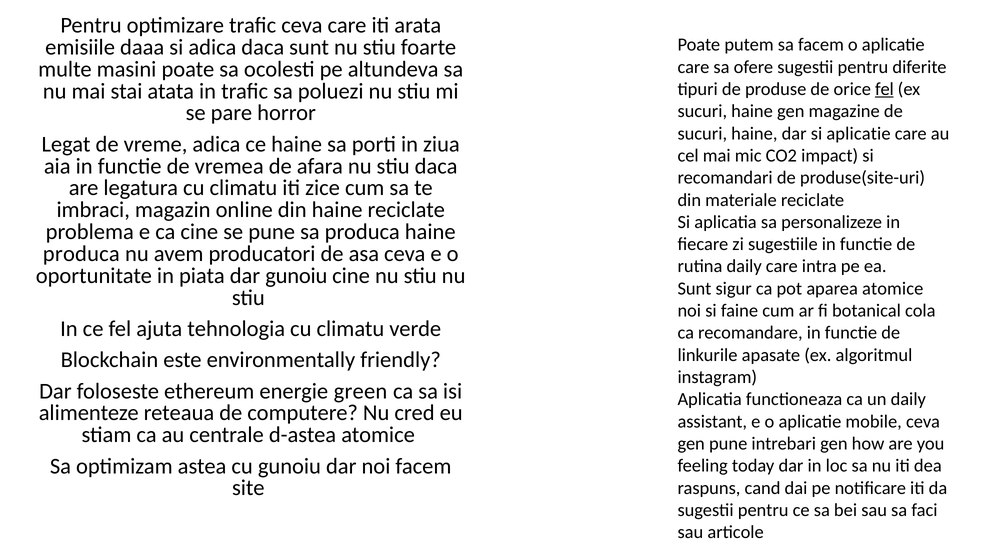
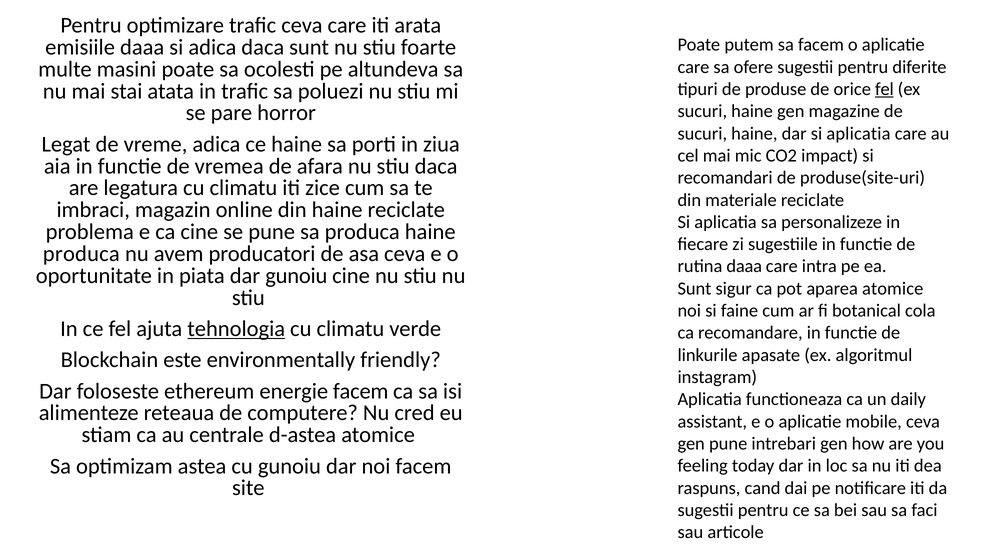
dar si aplicatie: aplicatie -> aplicatia (858, 133)
rutina daily: daily -> daaa (744, 266)
tehnologia underline: none -> present (236, 329)
energie green: green -> facem (361, 391)
